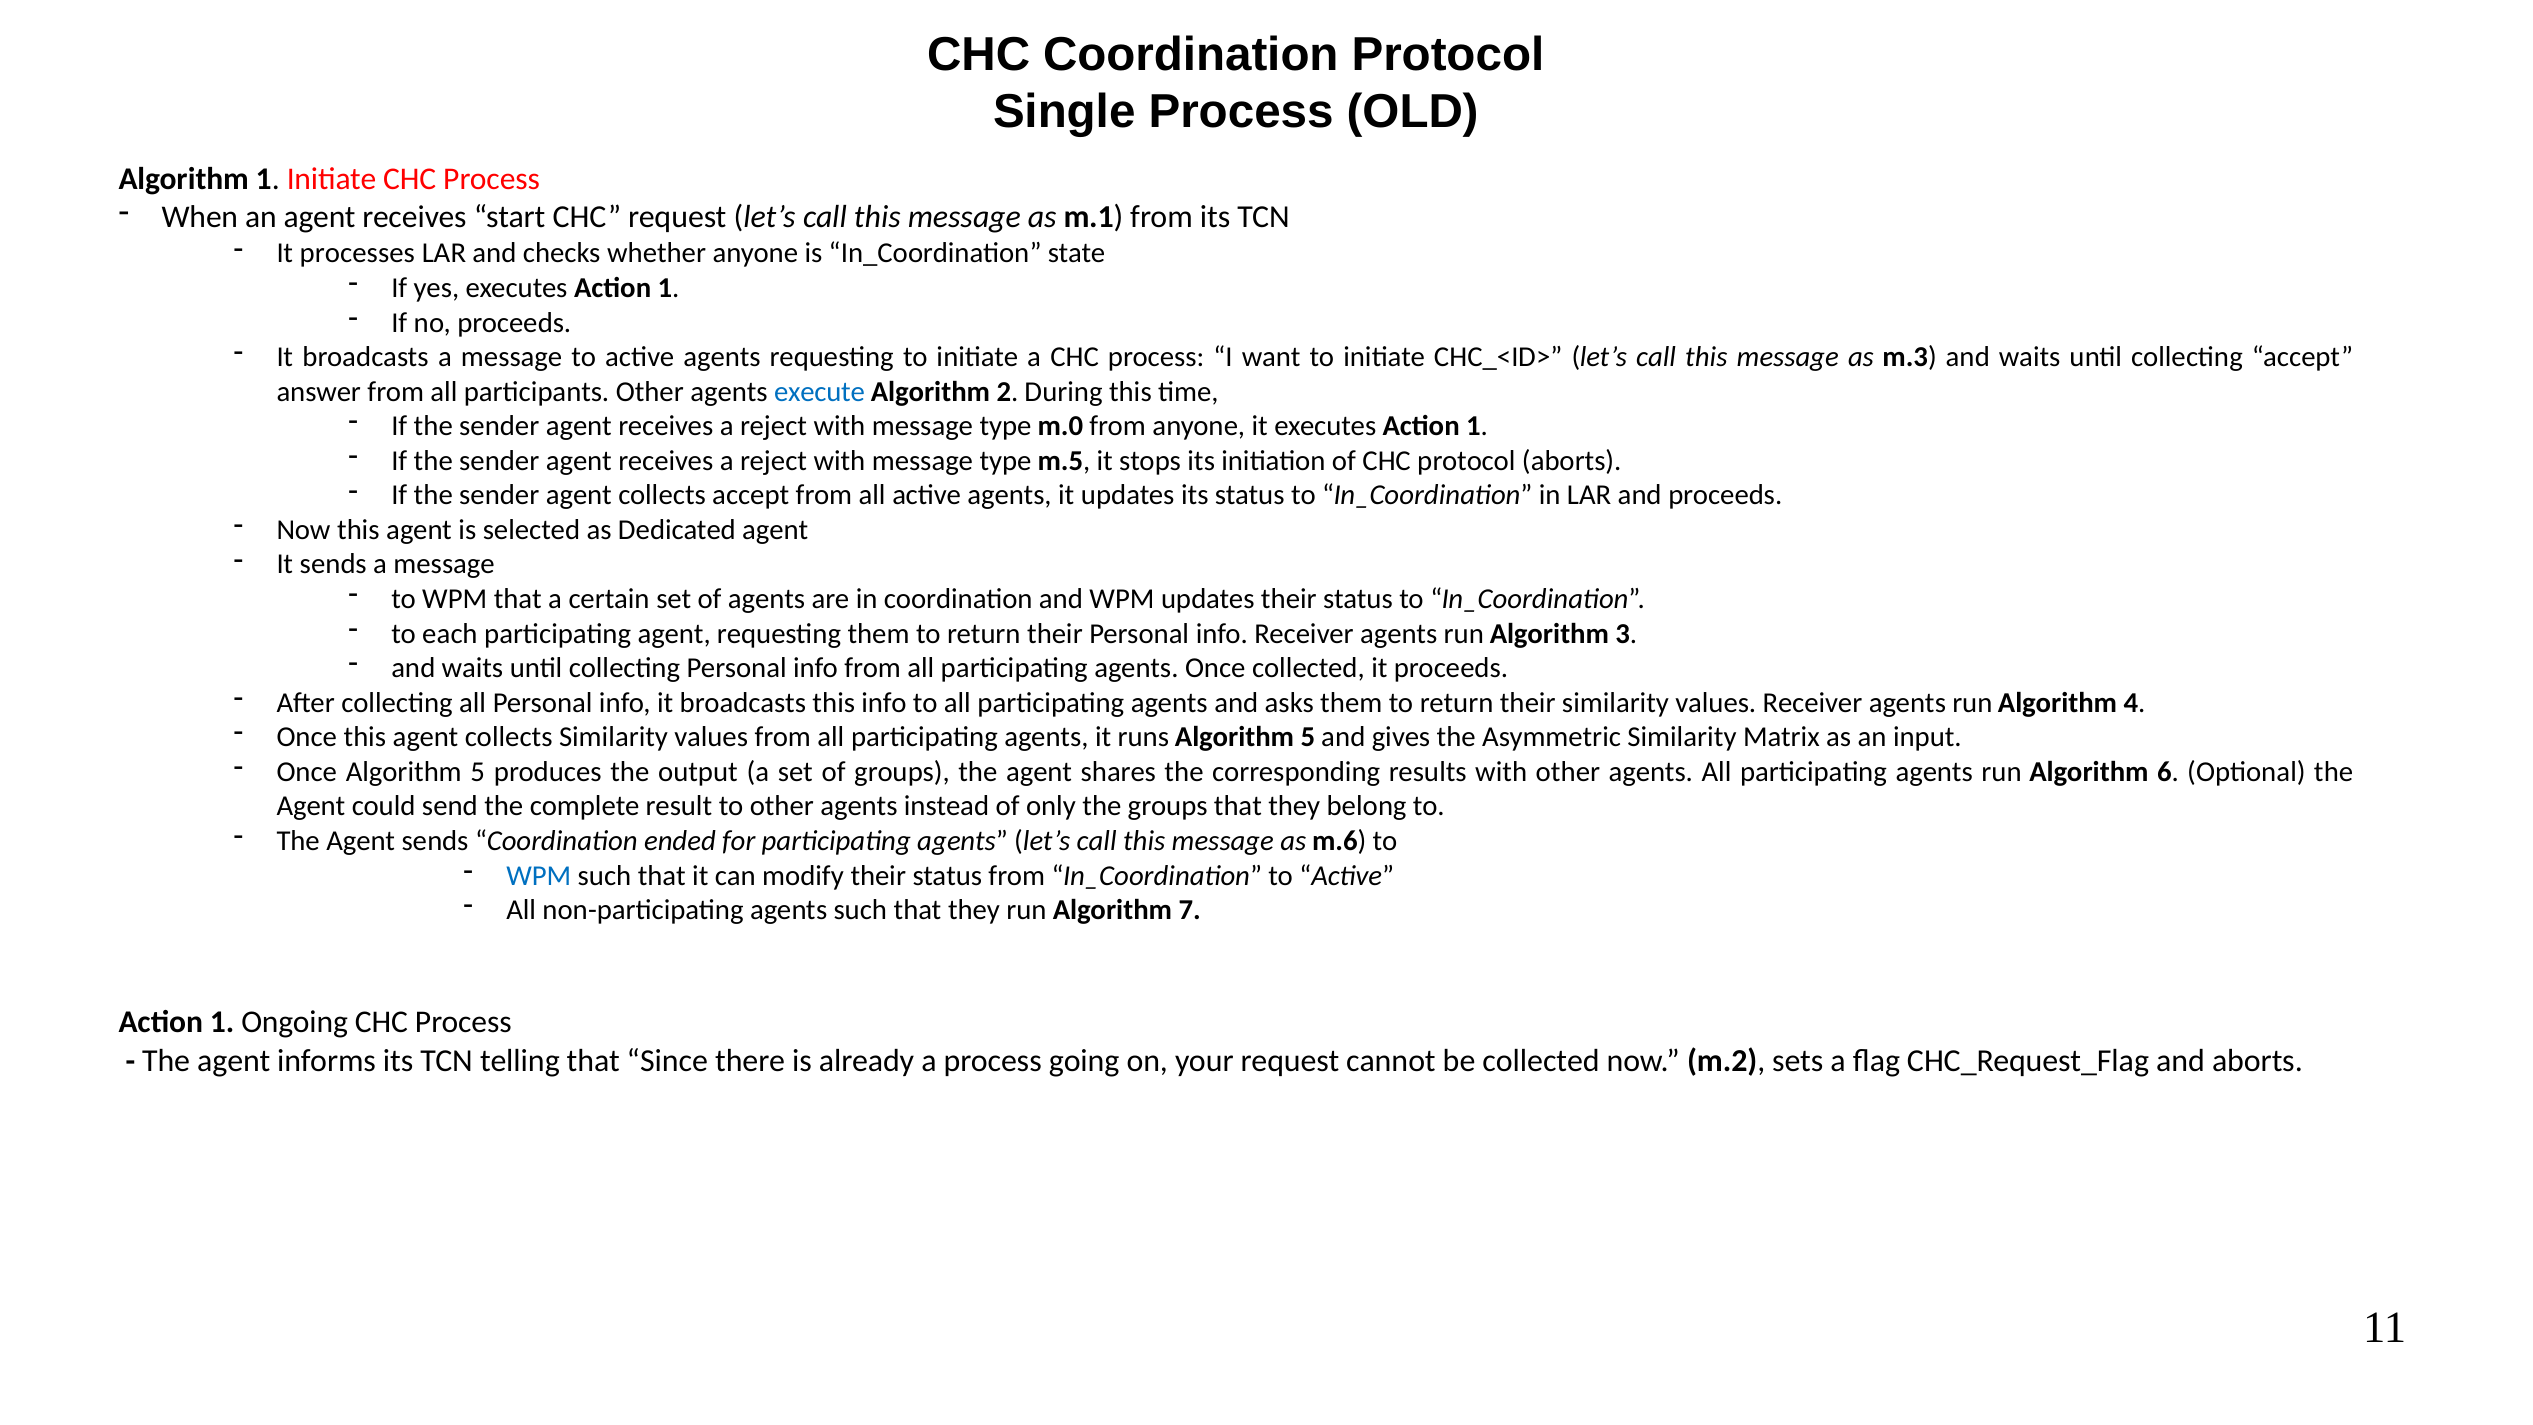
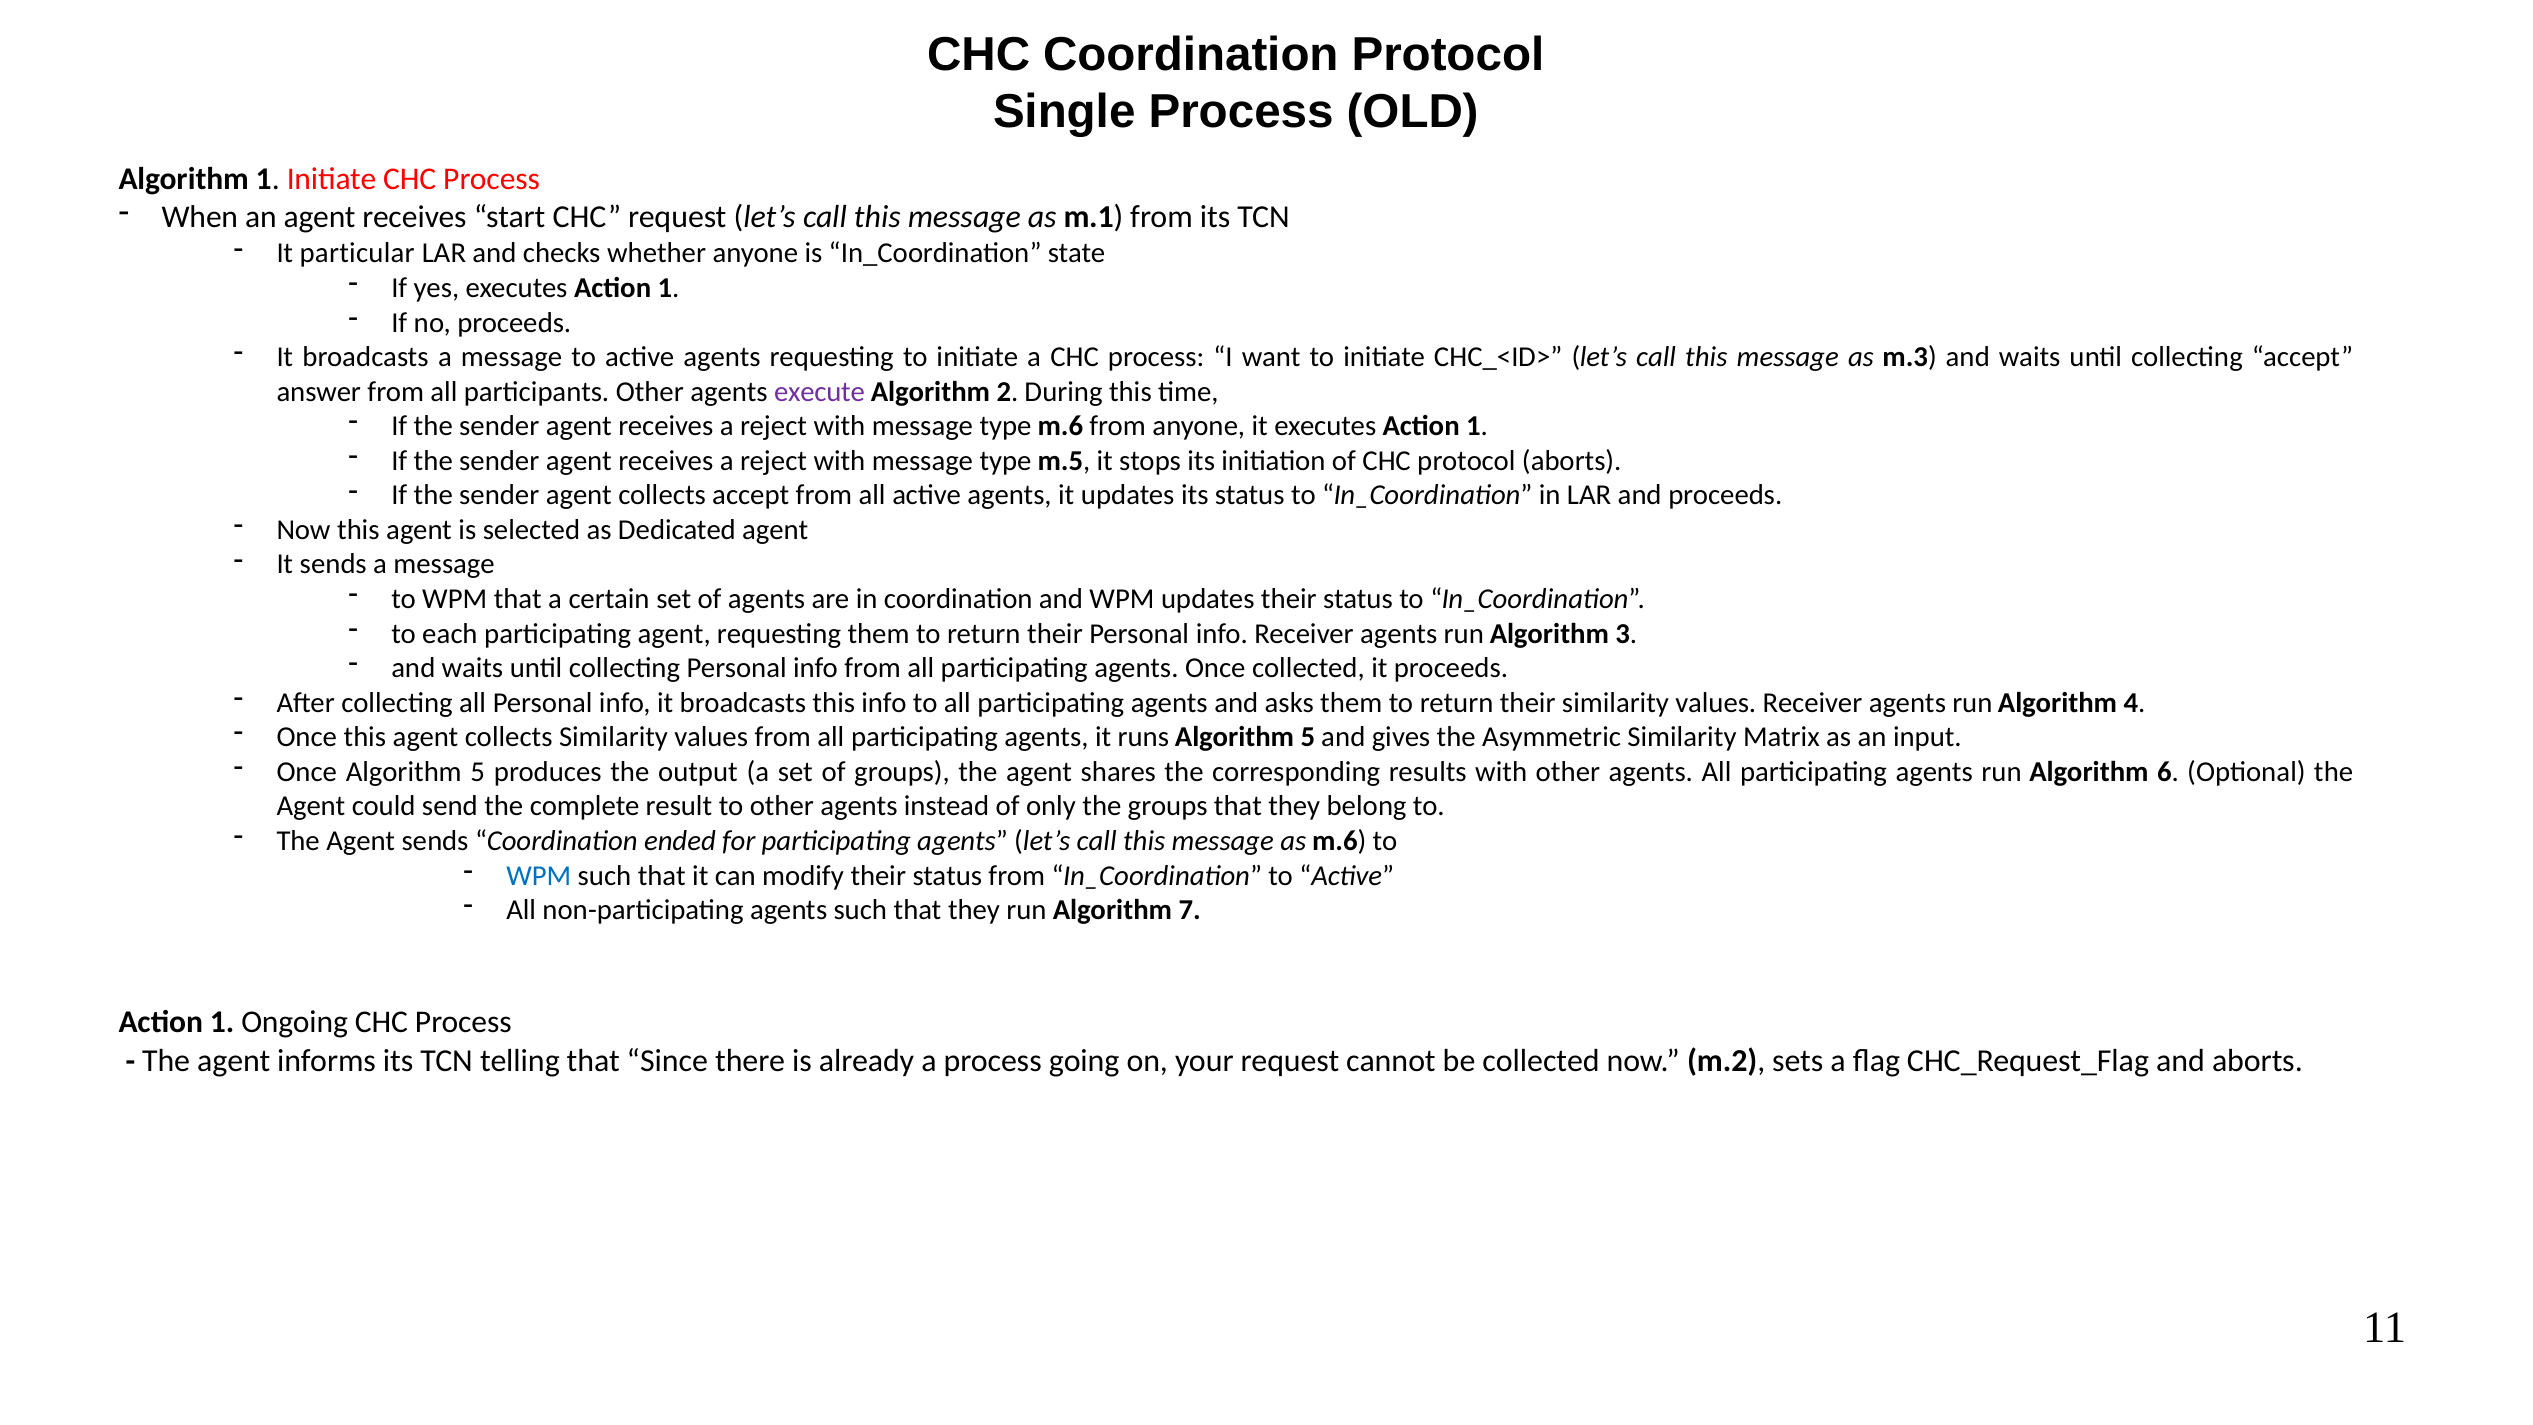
processes: processes -> particular (357, 253)
execute colour: blue -> purple (819, 392)
type m.0: m.0 -> m.6 (1060, 426)
